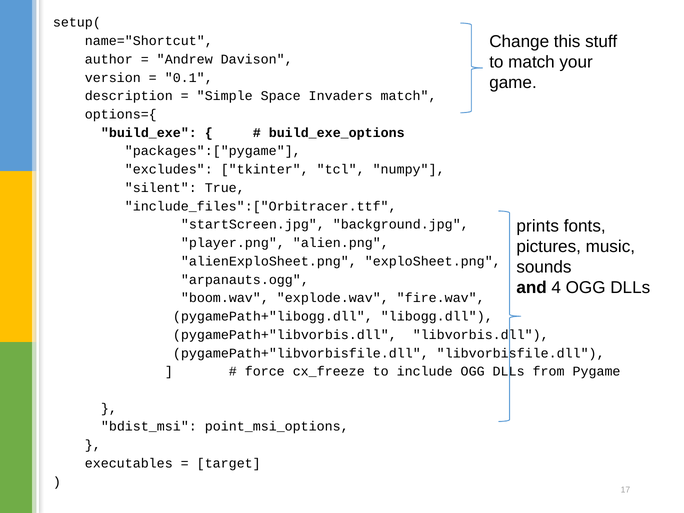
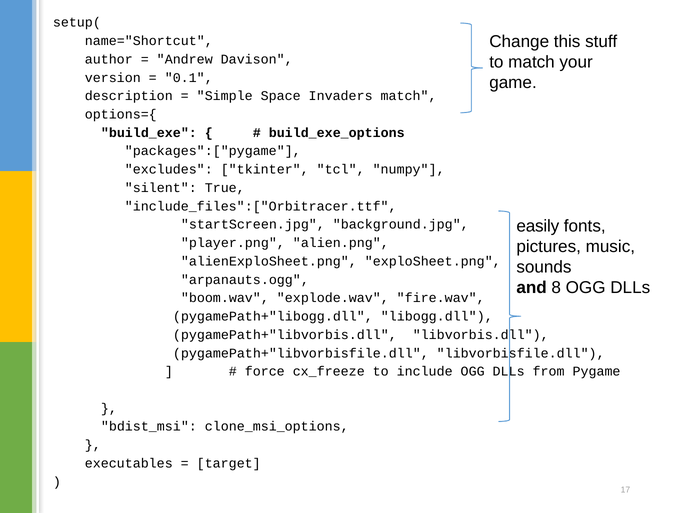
prints: prints -> easily (538, 226)
4: 4 -> 8 (556, 287)
point_msi_options: point_msi_options -> clone_msi_options (277, 427)
